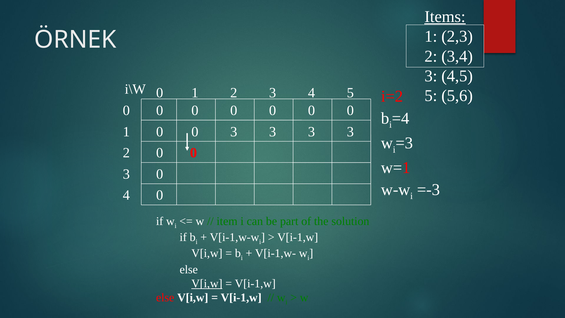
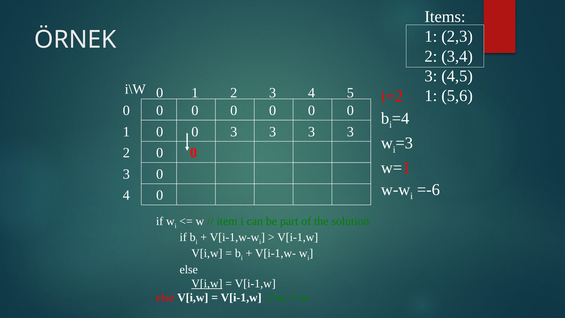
Items underline: present -> none (445, 17)
5: 5 -> 1 (431, 96)
=-3: =-3 -> =-6 (428, 190)
